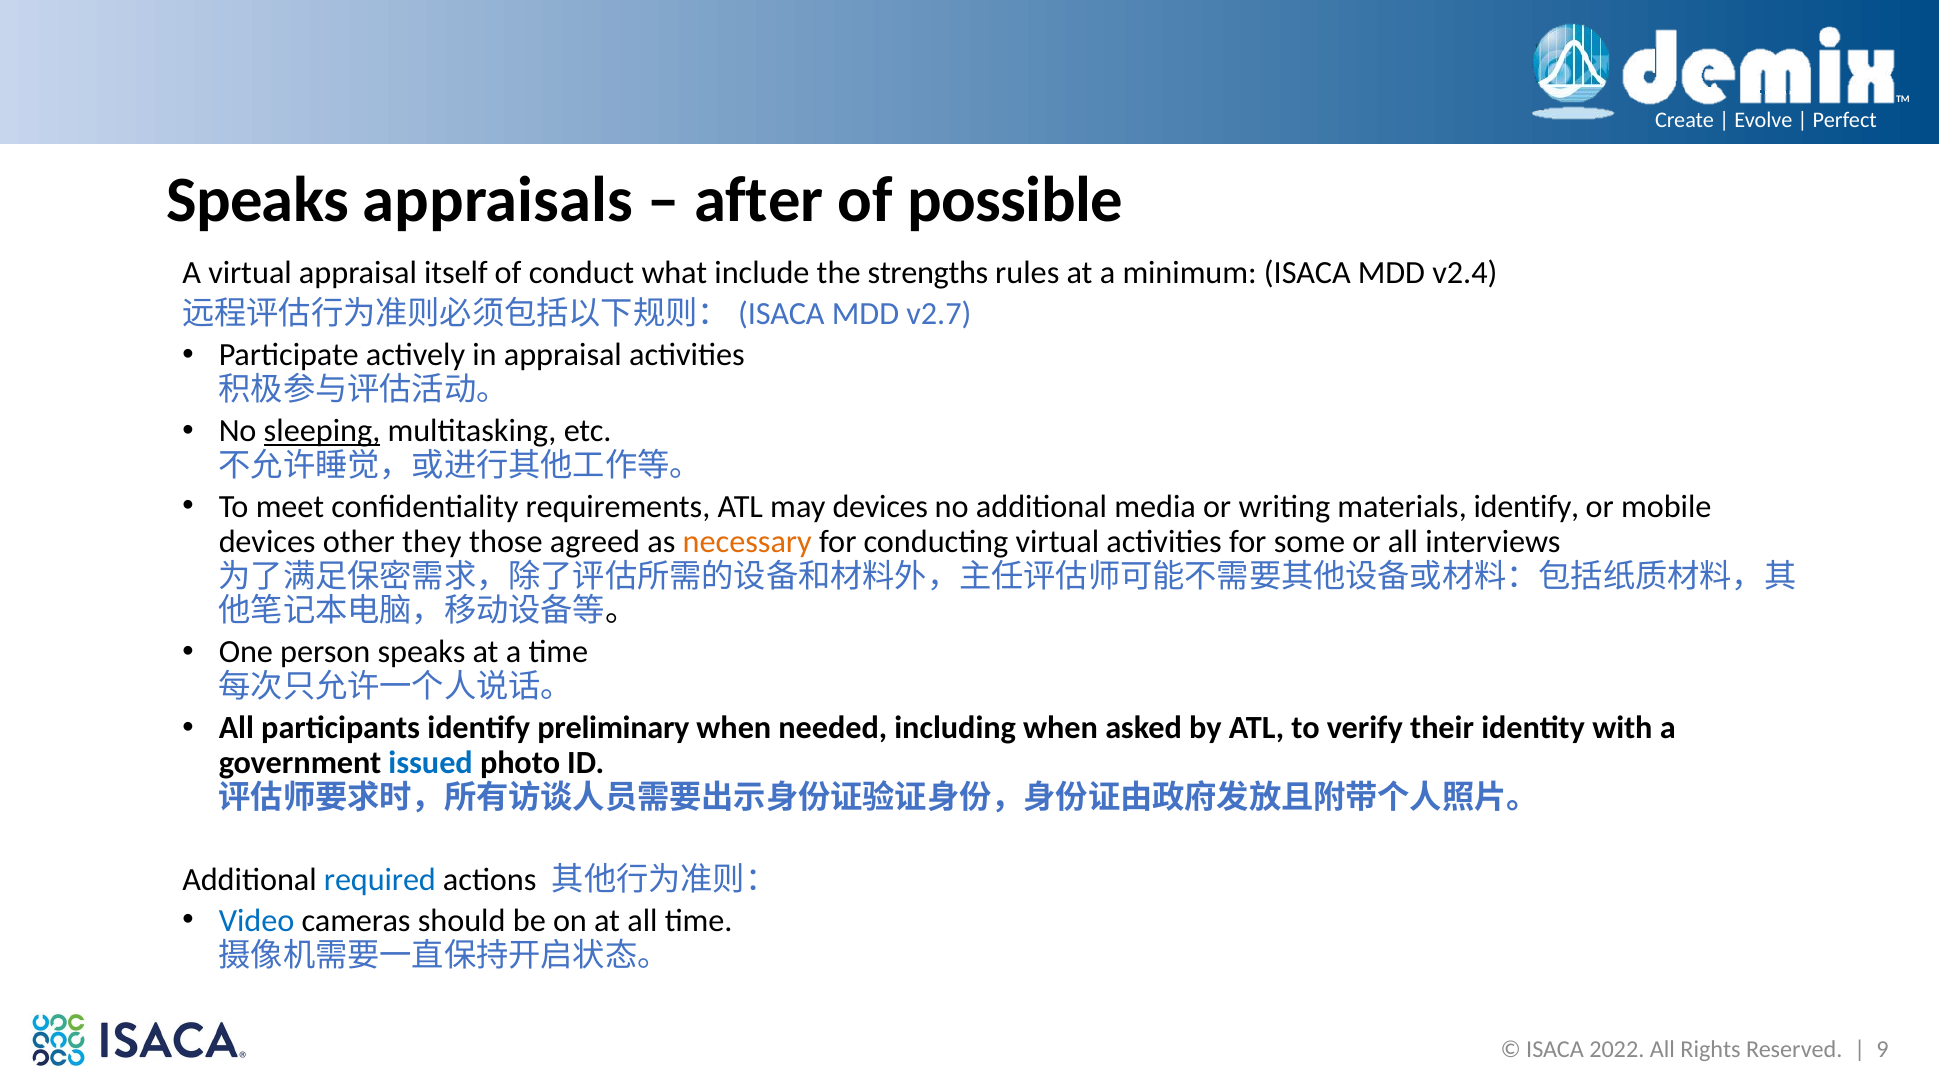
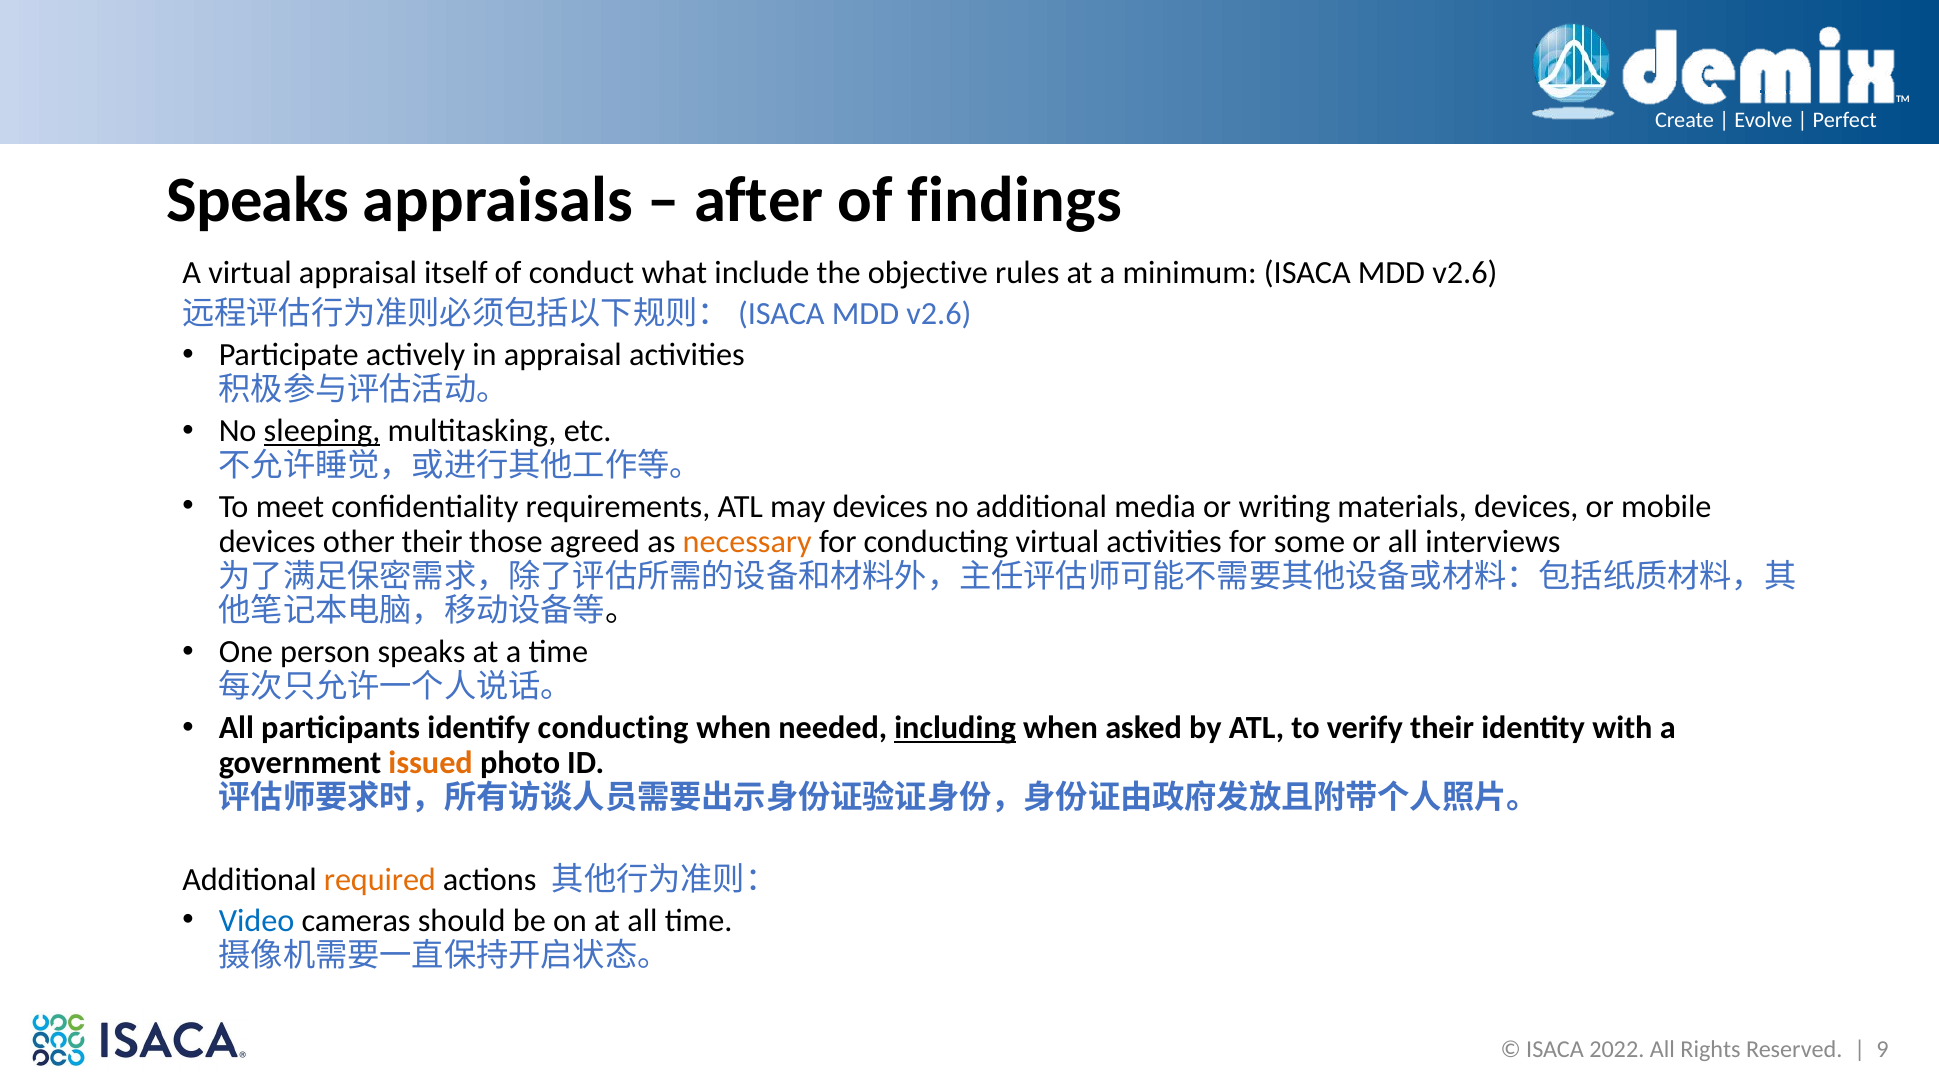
possible: possible -> findings (1015, 200)
strengths: strengths -> objective (928, 273)
minimum ISACA MDD v2.4: v2.4 -> v2.6 (1465, 273)
v2.7: v2.7 -> v2.6 (939, 314)
materials identify: identify -> devices (1526, 507)
other they: they -> their (432, 541)
identify preliminary: preliminary -> conducting (613, 728)
including underline: none -> present (955, 728)
issued colour: blue -> orange (431, 763)
required colour: blue -> orange (380, 879)
